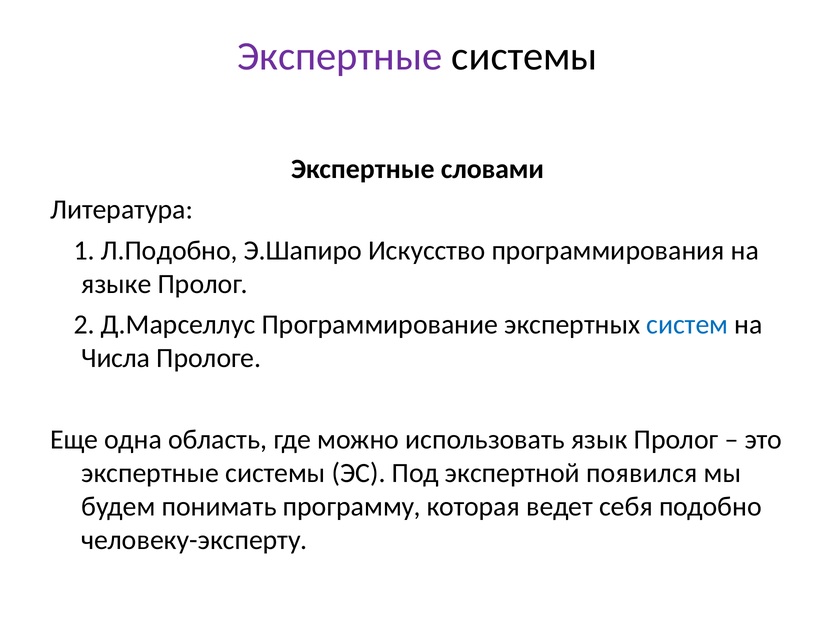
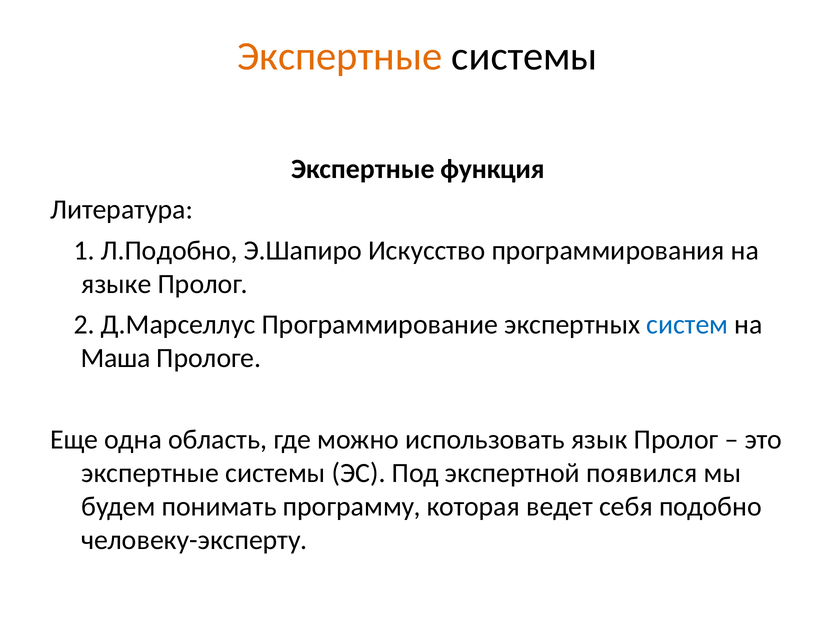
Экспертные colour: purple -> orange (340, 56)
словами: словами -> функция (492, 169)
Числа: Числа -> Маша (116, 358)
